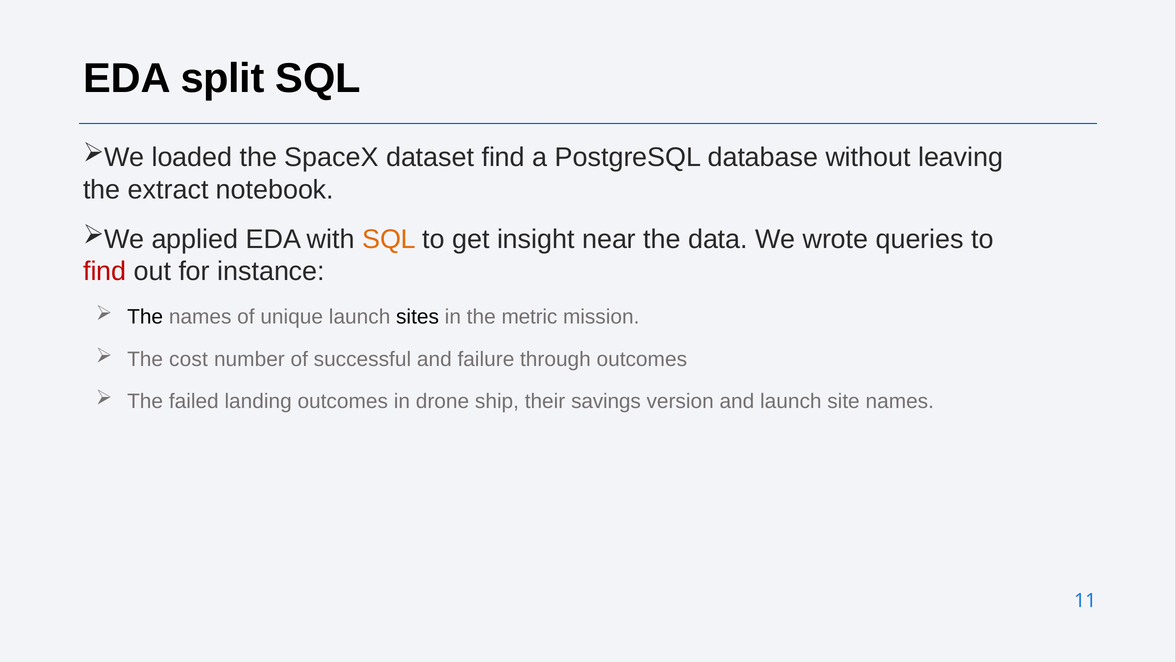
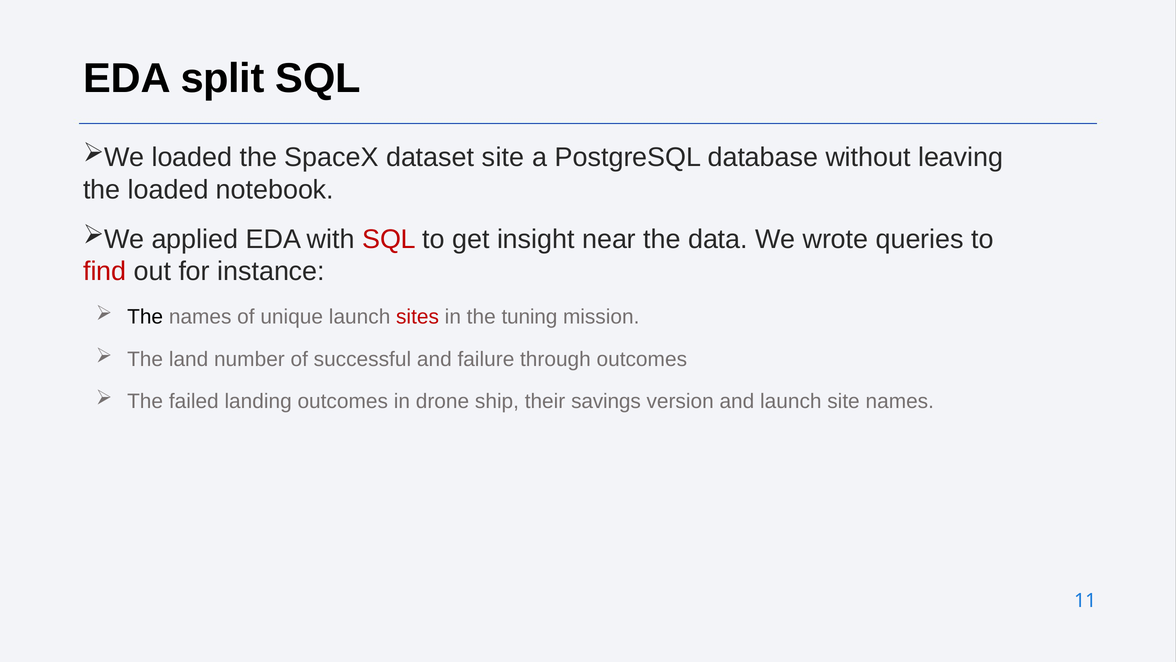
dataset find: find -> site (503, 157)
the extract: extract -> loaded (168, 190)
SQL colour: orange -> red (389, 239)
sites colour: black -> red (417, 317)
metric: metric -> tuning (529, 317)
cost: cost -> land (189, 359)
